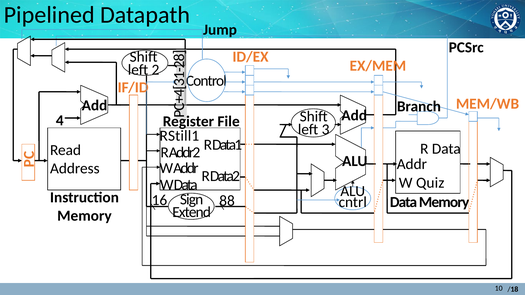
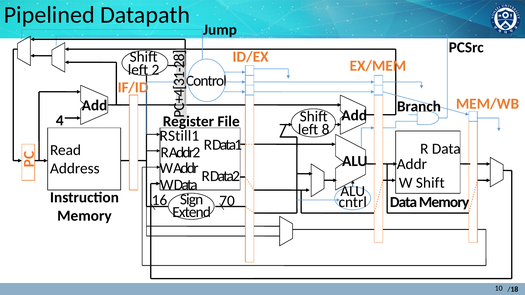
left 3: 3 -> 8 (326, 130)
W Quiz: Quiz -> Shift (430, 183)
88: 88 -> 70 (227, 201)
